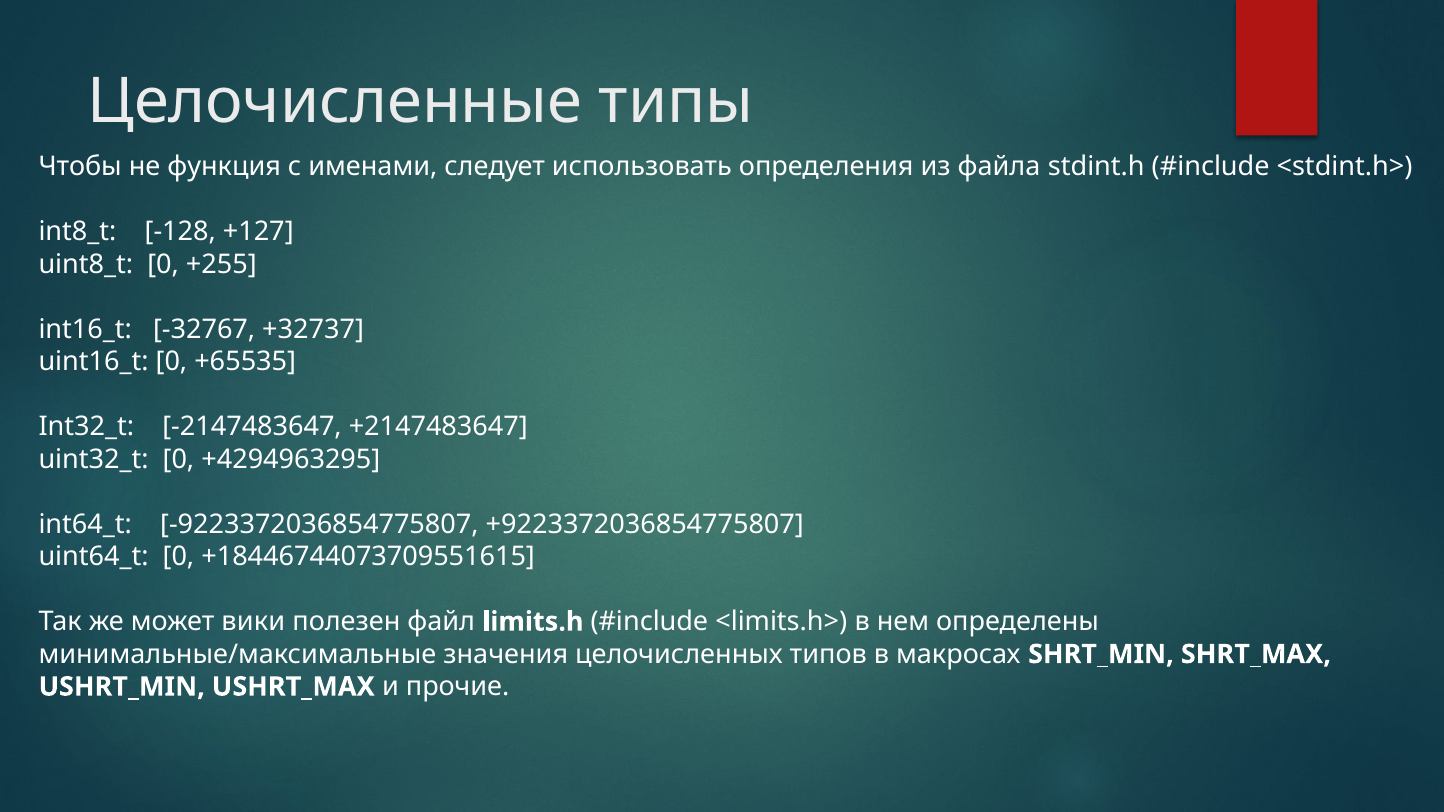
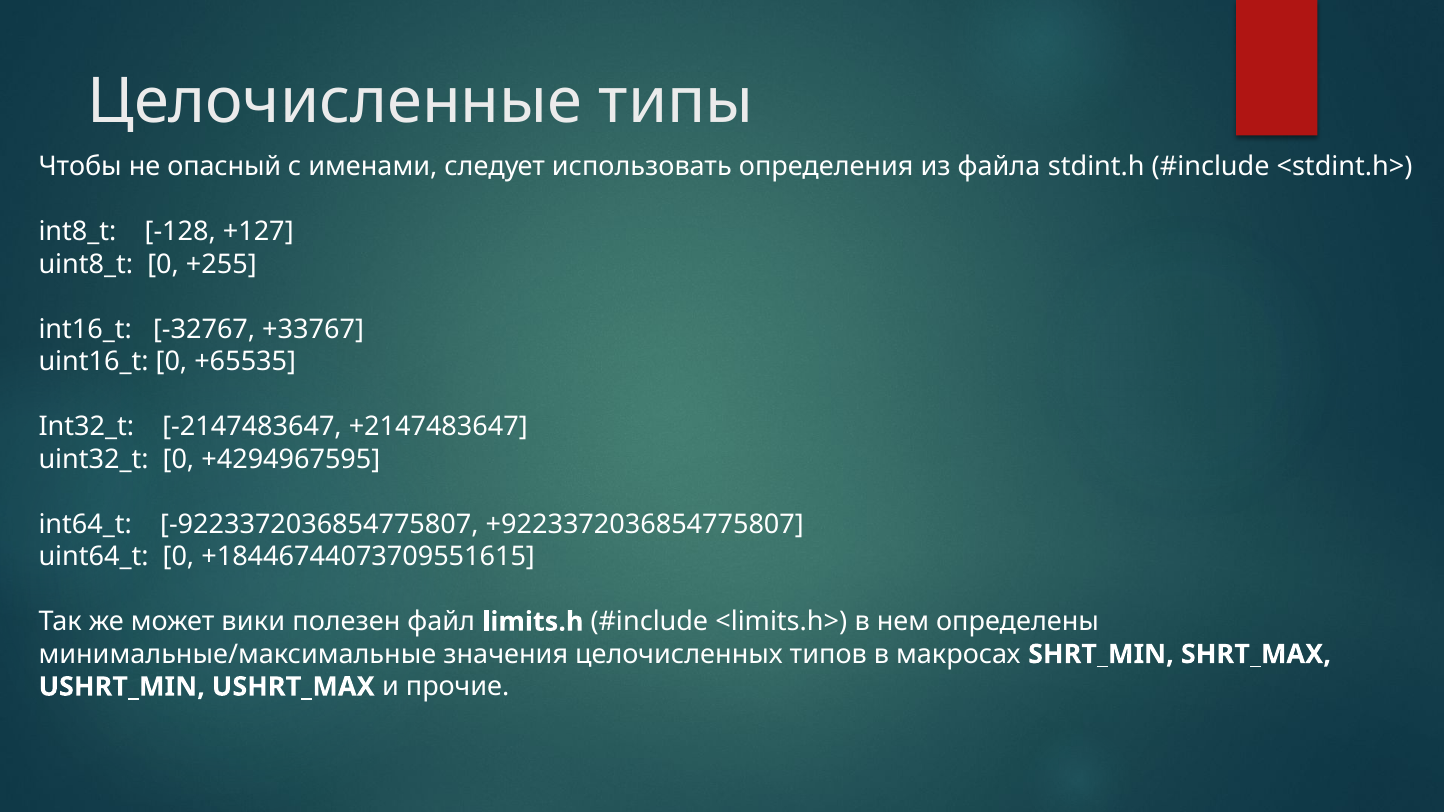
функция: функция -> опасный (224, 167)
+32737: +32737 -> +33767 (313, 329)
+4294963295: +4294963295 -> +4294967595 (291, 459)
